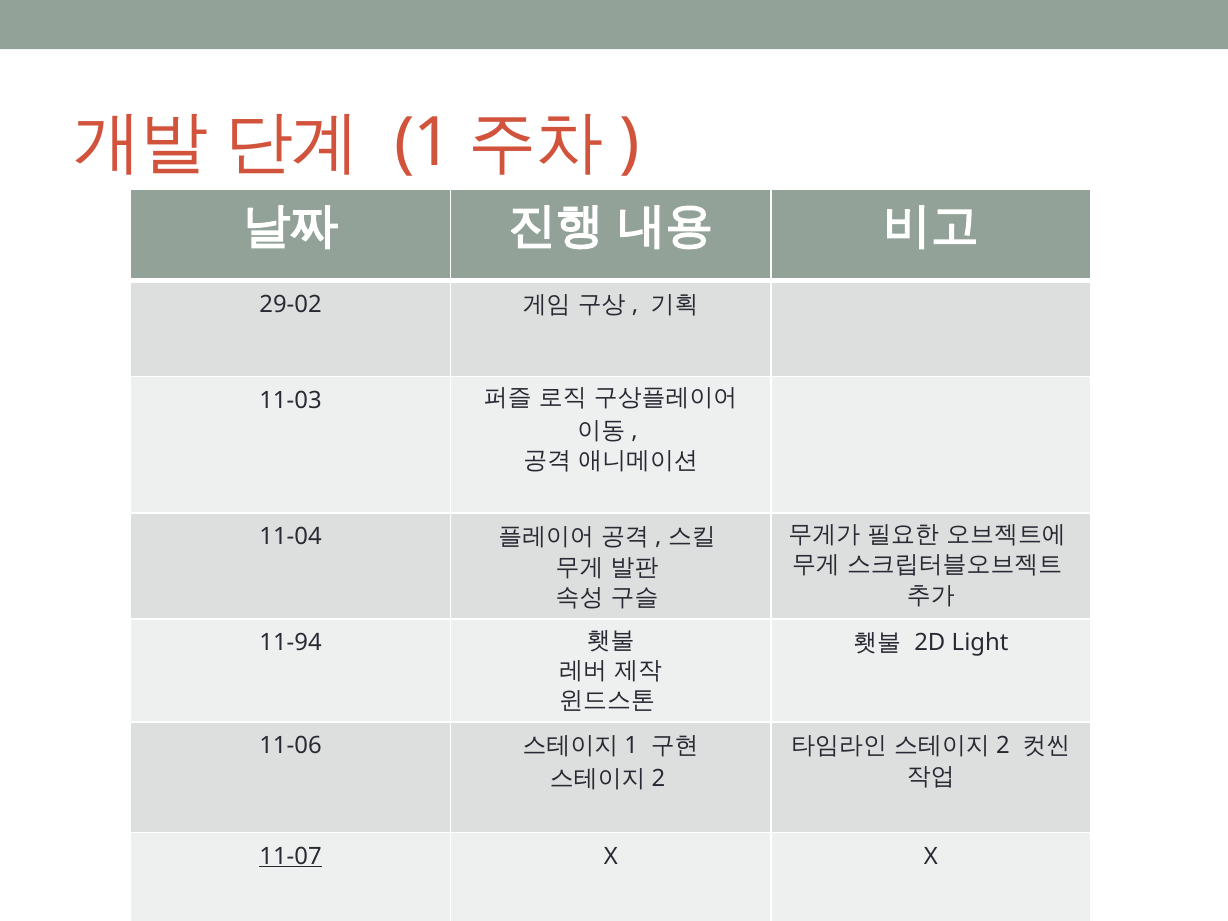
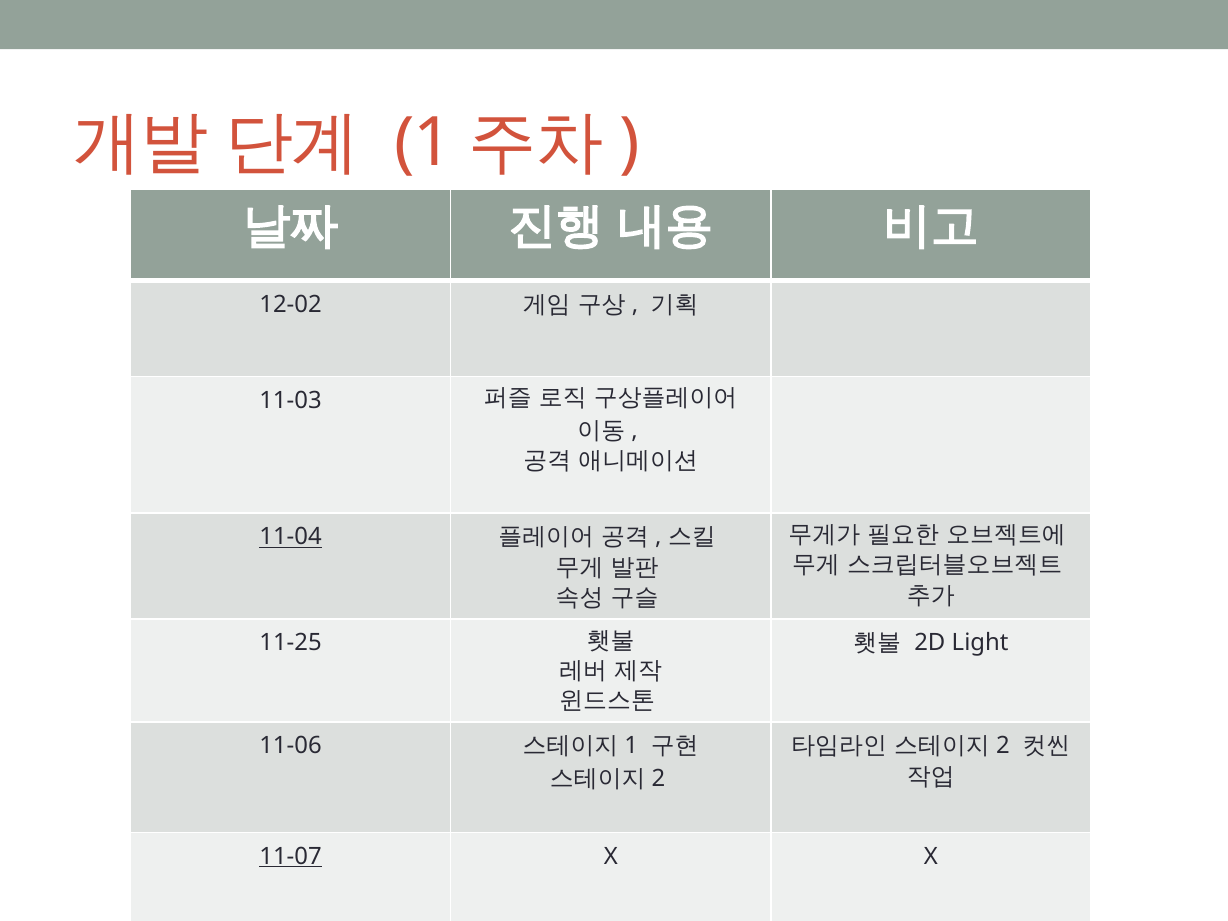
29-02: 29-02 -> 12-02 (291, 305)
11-04 underline: none -> present (291, 537)
11-94: 11-94 -> 11-25 (291, 643)
